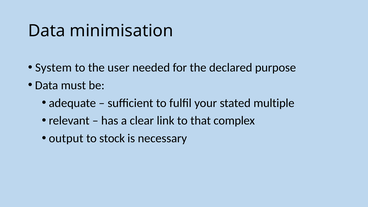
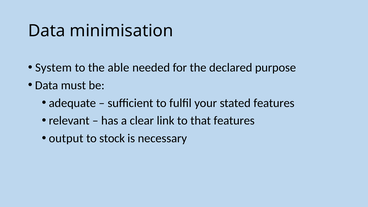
user: user -> able (118, 68)
stated multiple: multiple -> features (274, 103)
that complex: complex -> features (234, 121)
